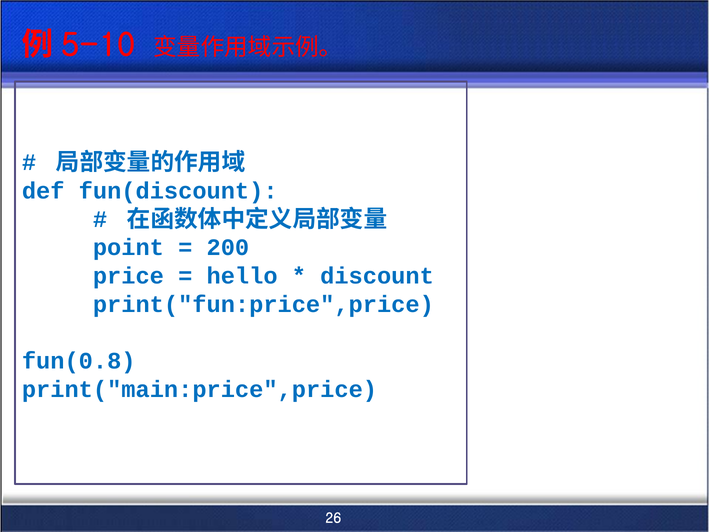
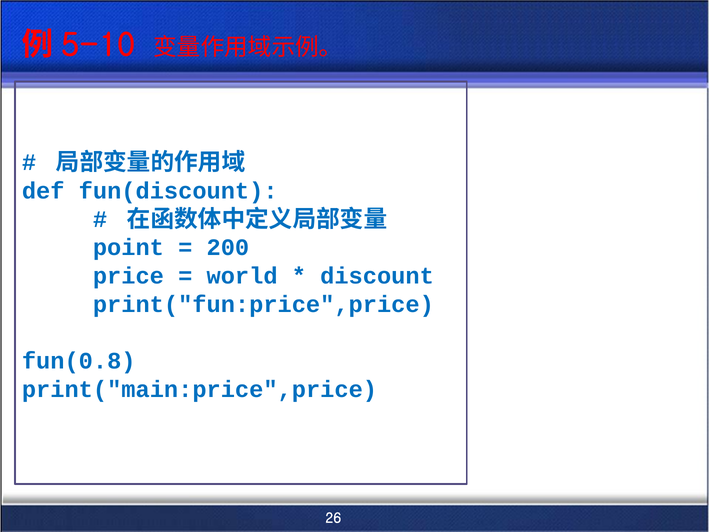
hello: hello -> world (242, 276)
